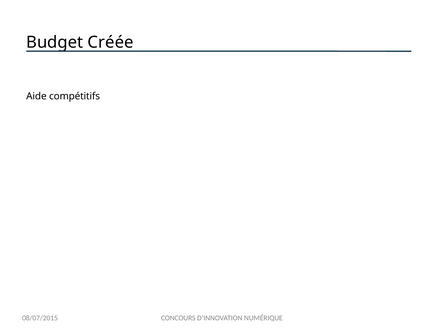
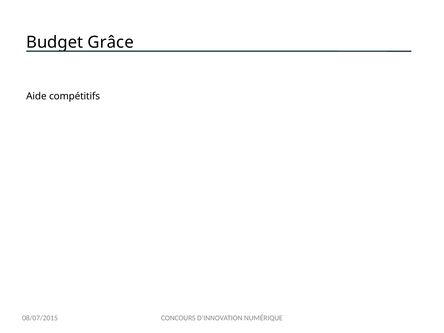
Créée: Créée -> Grâce (111, 42)
